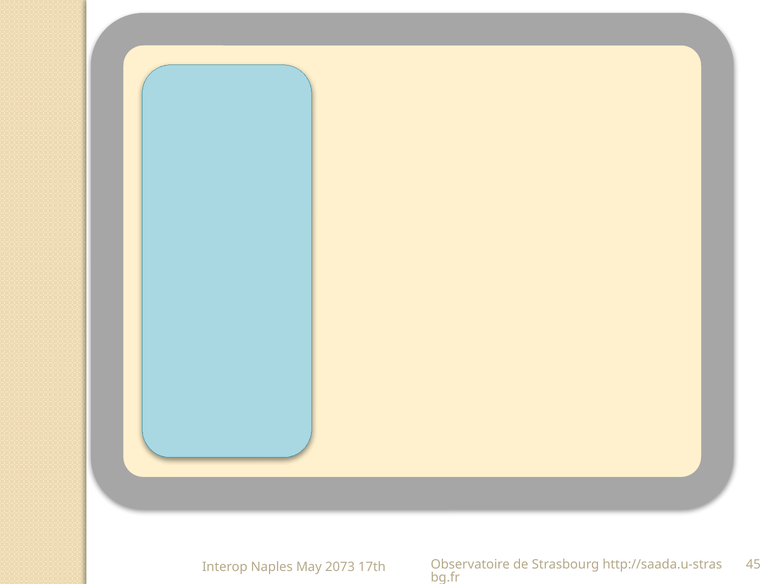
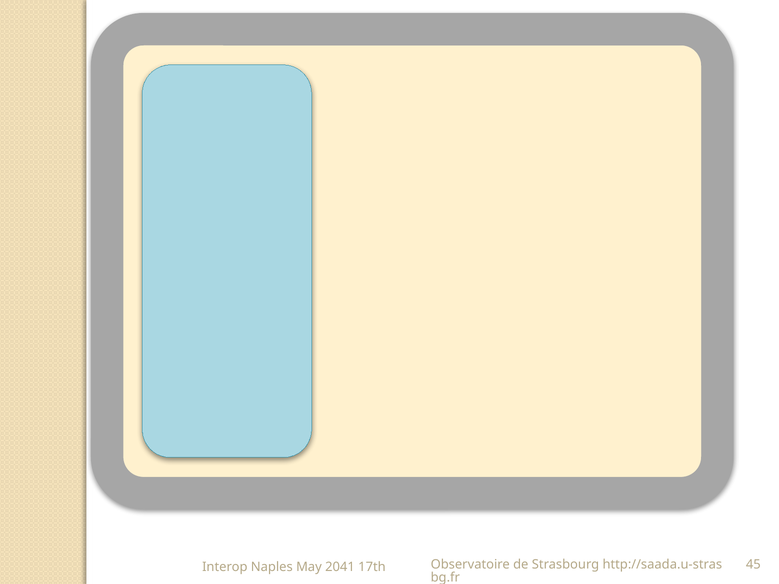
2073: 2073 -> 2041 (340, 567)
